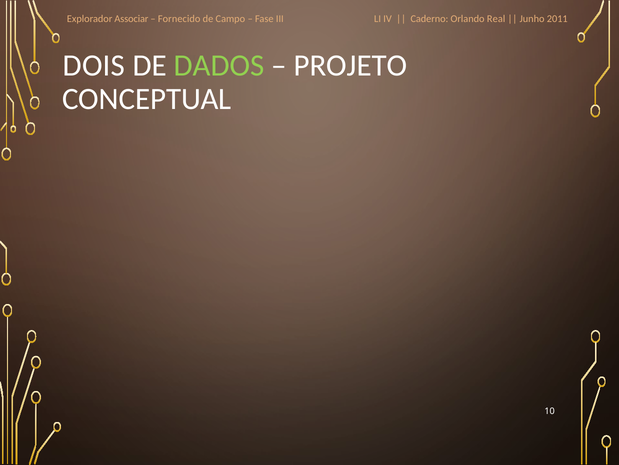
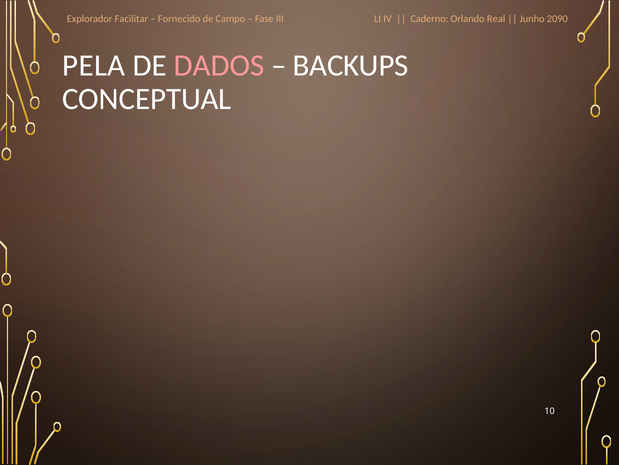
Associar: Associar -> Facilitar (131, 19)
2011: 2011 -> 2090 (557, 19)
DOIS: DOIS -> PELA (94, 65)
DADOS colour: light green -> pink (219, 65)
PROJETO: PROJETO -> BACKUPS (351, 65)
